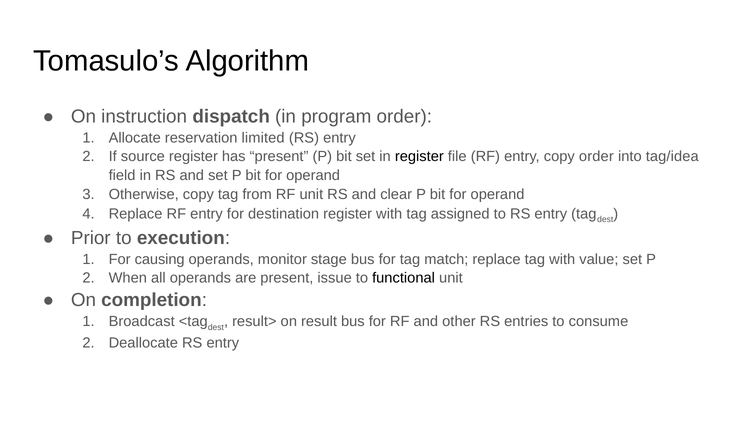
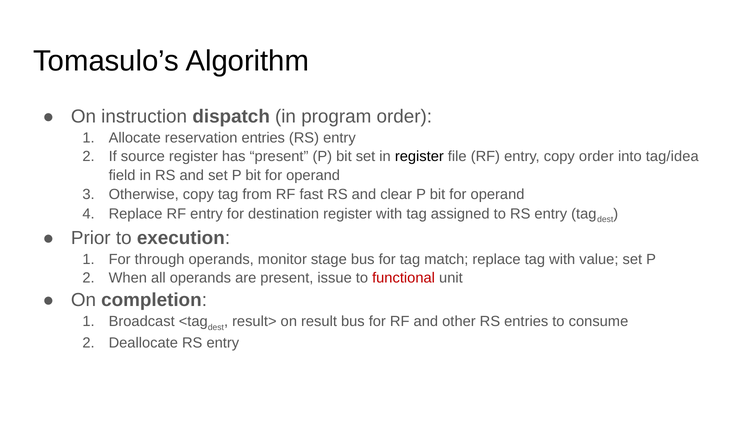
reservation limited: limited -> entries (263, 138)
RF unit: unit -> fast (311, 195)
causing: causing -> through (160, 259)
functional colour: black -> red (404, 278)
